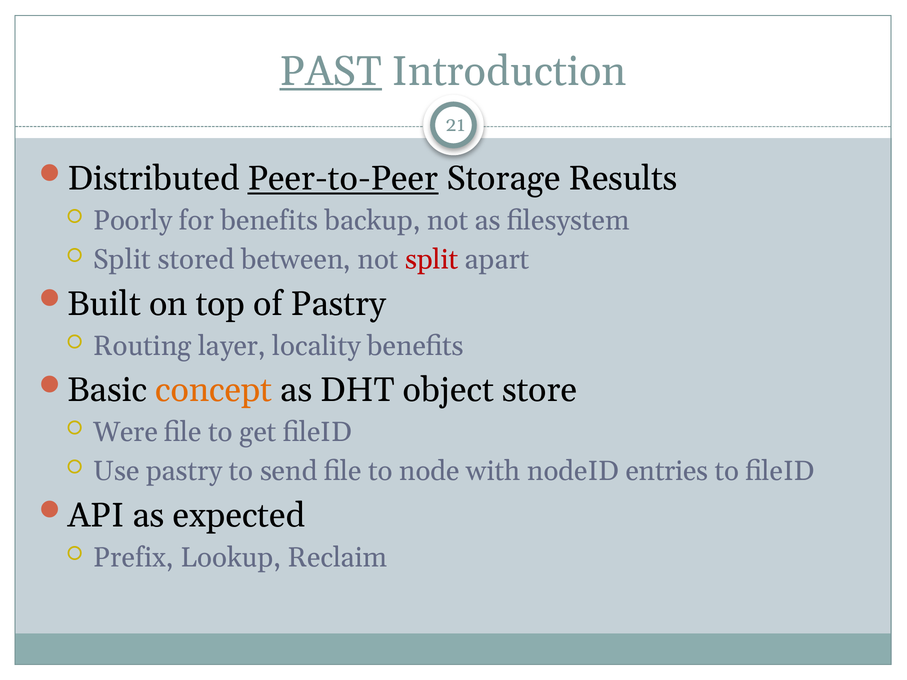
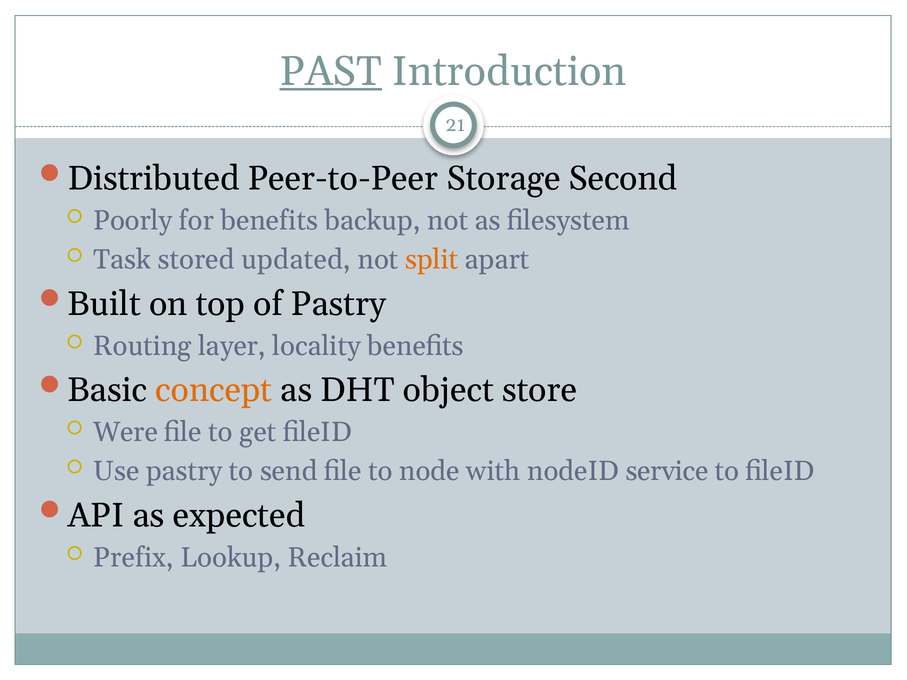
Peer-to-Peer underline: present -> none (343, 179)
Results: Results -> Second (623, 179)
Split: Split -> Task (122, 260)
between: between -> updated (296, 260)
split colour: red -> orange (432, 260)
entries: entries -> service (667, 471)
